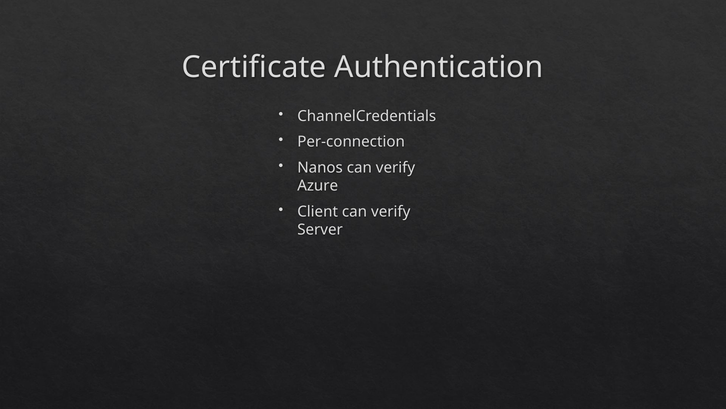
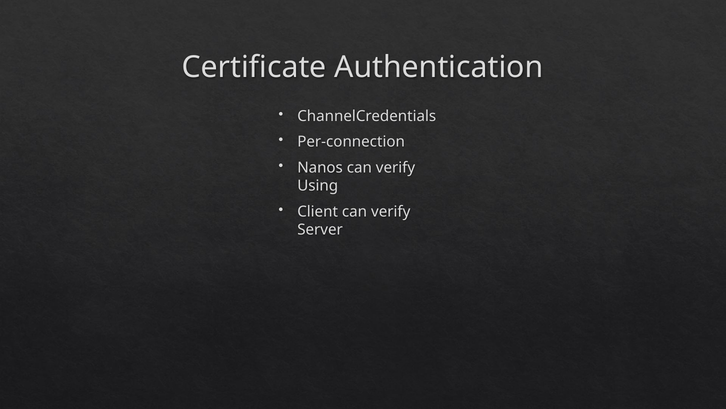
Azure: Azure -> Using (318, 186)
